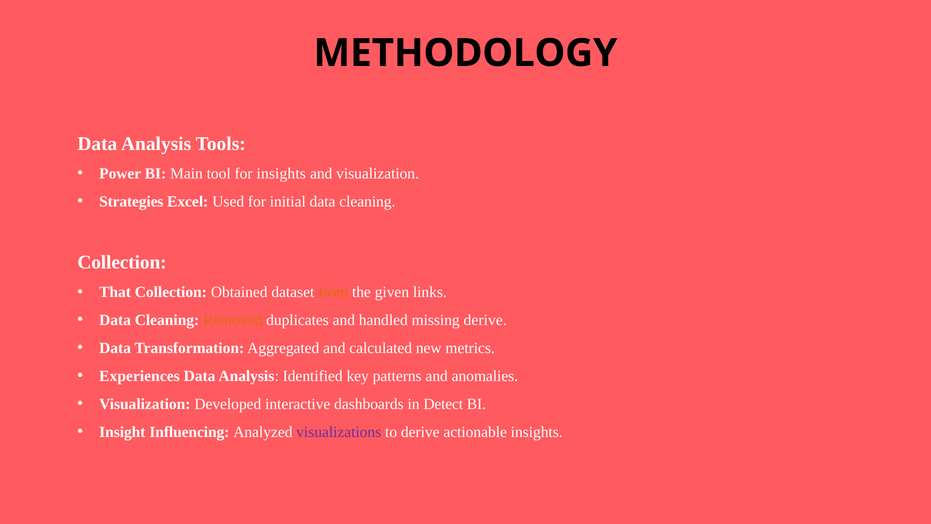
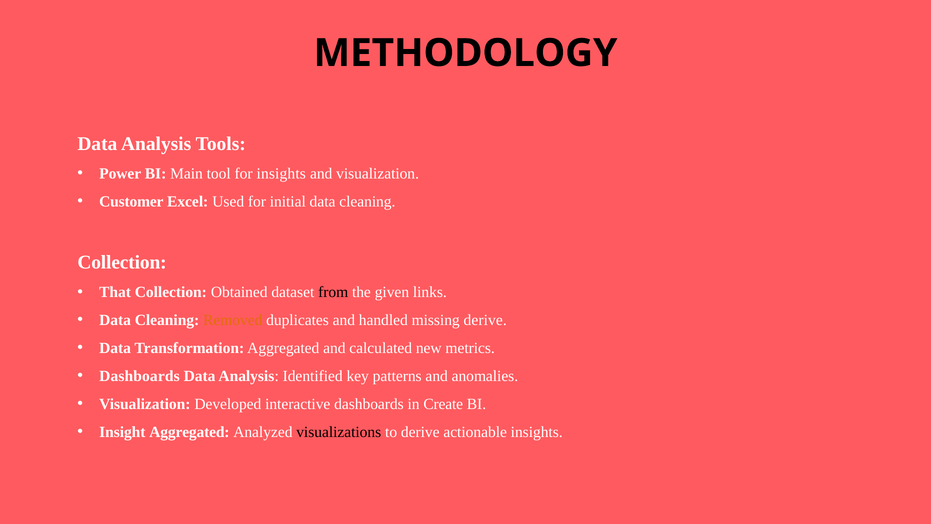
Strategies: Strategies -> Customer (131, 201)
from colour: orange -> black (333, 292)
Experiences: Experiences -> Dashboards (139, 376)
Detect: Detect -> Create (443, 404)
Insight Influencing: Influencing -> Aggregated (189, 432)
visualizations colour: purple -> black (339, 432)
